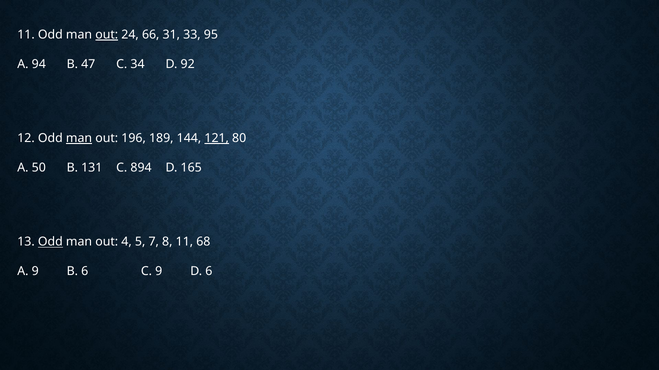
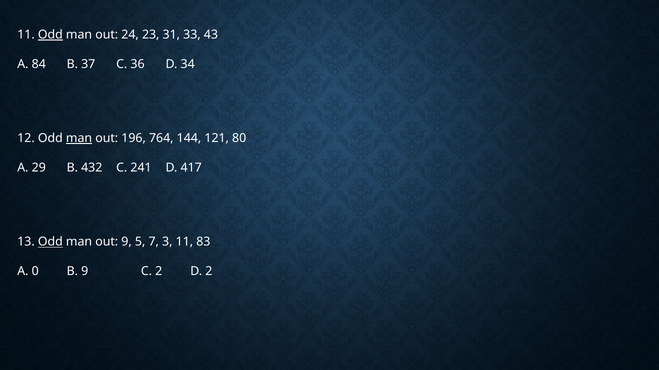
Odd underline: none -> present (50, 35)
out underline: present -> none (107, 35)
66: 66 -> 23 (151, 35)
95: 95 -> 43 (211, 35)
94: 94 -> 84 (39, 64)
47: 47 -> 37 (88, 64)
34: 34 -> 36 (138, 64)
92: 92 -> 34 (188, 64)
189: 189 -> 764 (161, 138)
121 underline: present -> none (217, 138)
50: 50 -> 29 (39, 168)
131: 131 -> 432 (92, 168)
894: 894 -> 241 (141, 168)
165: 165 -> 417 (191, 168)
out 4: 4 -> 9 (127, 242)
8: 8 -> 3 (167, 242)
68: 68 -> 83 (203, 242)
A 9: 9 -> 0 (35, 272)
B 6: 6 -> 9 (85, 272)
C 9: 9 -> 2 (159, 272)
D 6: 6 -> 2 (209, 272)
